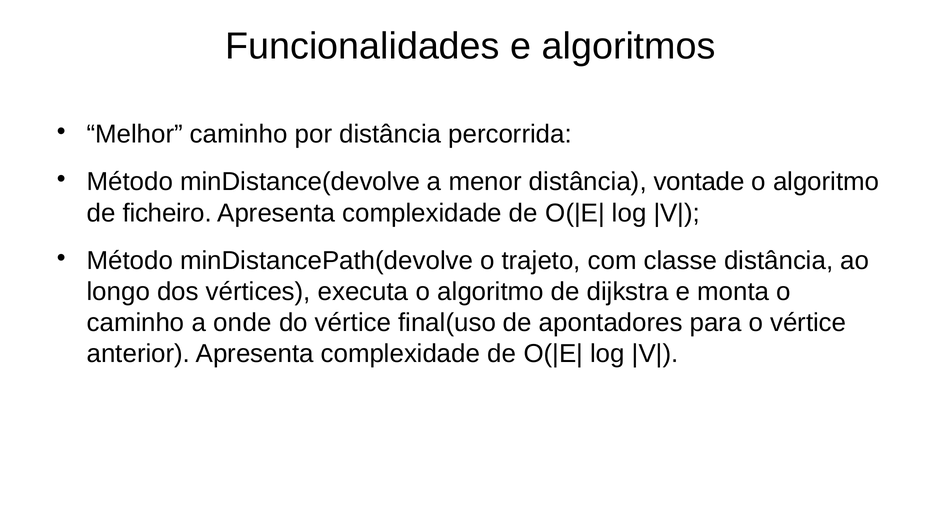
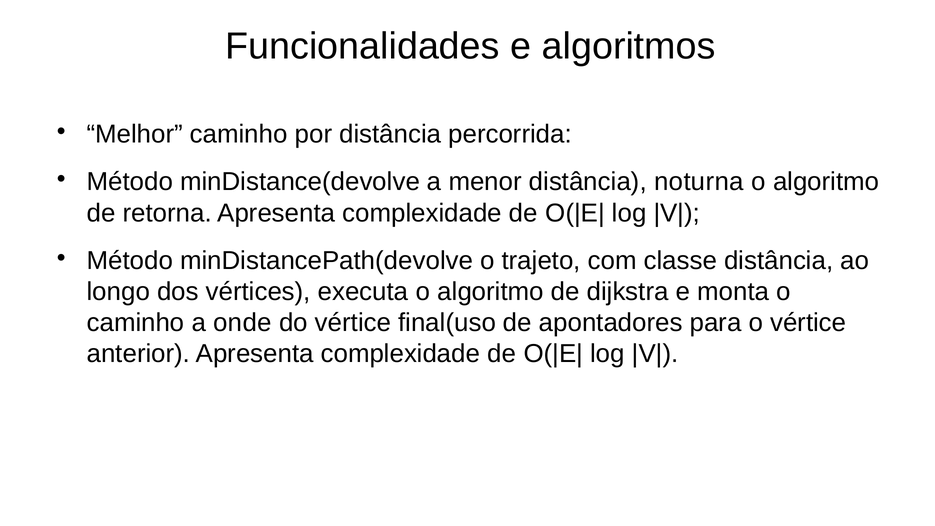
vontade: vontade -> noturna (699, 182)
ficheiro: ficheiro -> retorna (167, 213)
